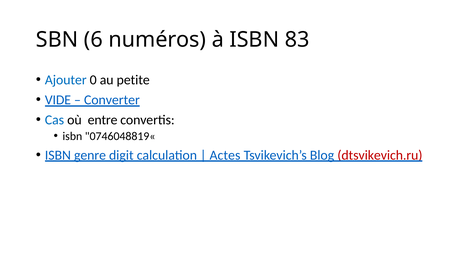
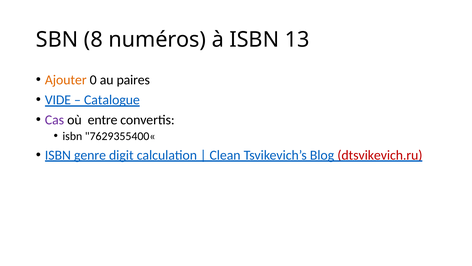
6: 6 -> 8 (93, 40)
83: 83 -> 13 (297, 40)
Ajouter colour: blue -> orange (66, 80)
petite: petite -> paires (133, 80)
Converter: Converter -> Catalogue (112, 100)
Cas colour: blue -> purple (54, 120)
0746048819«: 0746048819« -> 7629355400« (120, 136)
Actes: Actes -> Clean (225, 155)
